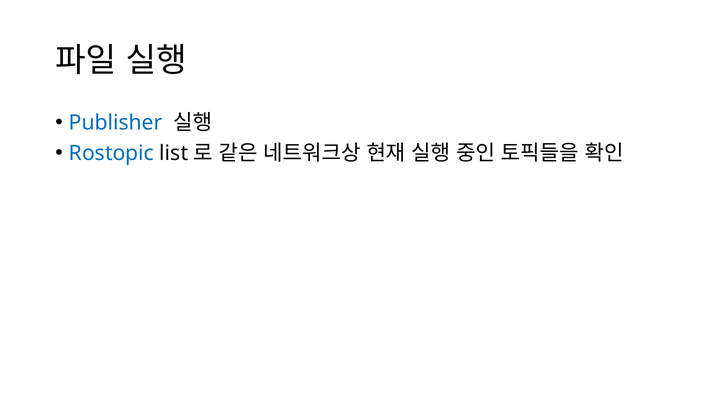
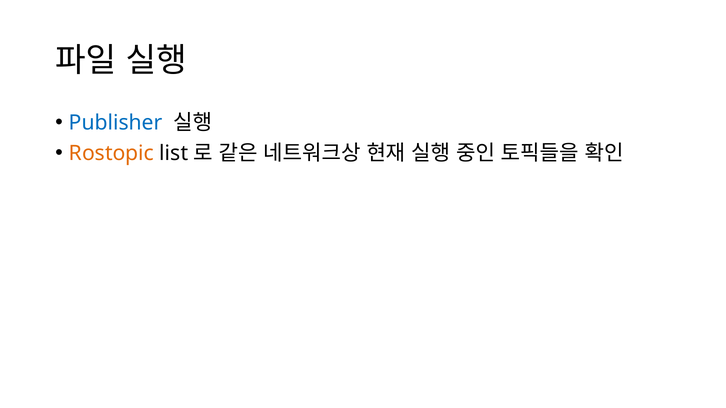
Rostopic colour: blue -> orange (111, 153)
